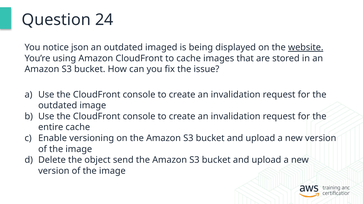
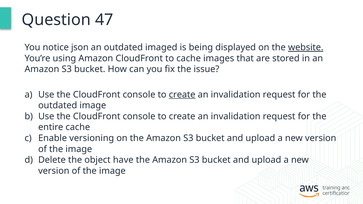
24: 24 -> 47 (104, 20)
create underline: none -> present (182, 95)
send: send -> have (123, 160)
